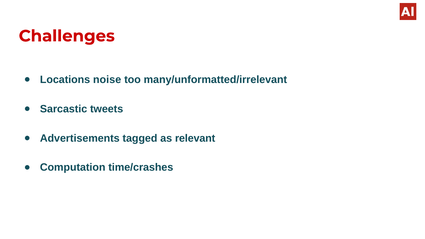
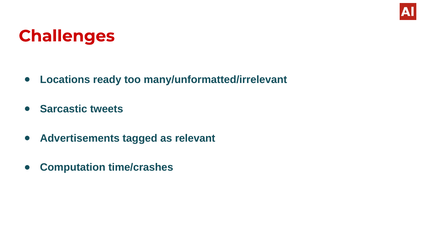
noise: noise -> ready (107, 80)
